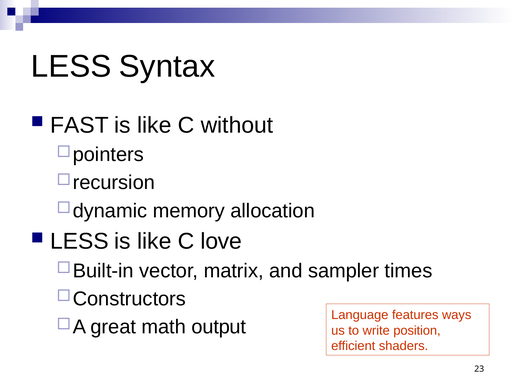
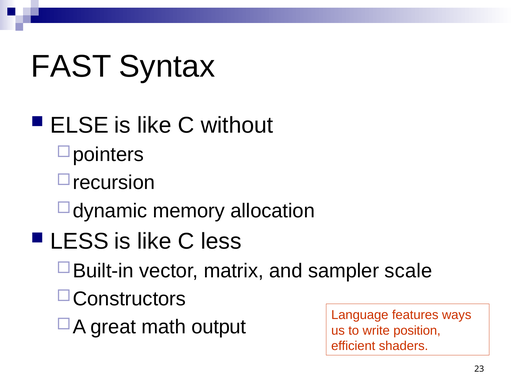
LESS: LESS -> FAST (71, 67)
FAST: FAST -> ELSE (79, 125)
C love: love -> less (221, 241)
times: times -> scale (408, 271)
